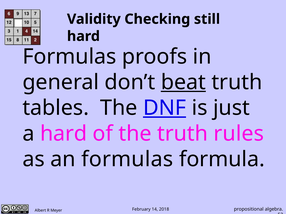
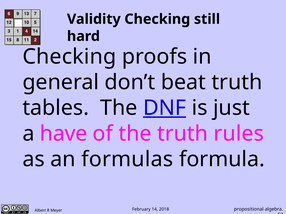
Formulas: Formulas -> Checking (69, 57)
beat underline: present -> none (183, 82)
a hard: hard -> have (64, 134)
